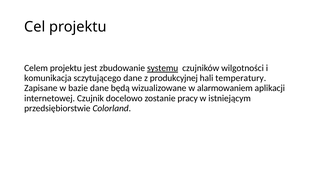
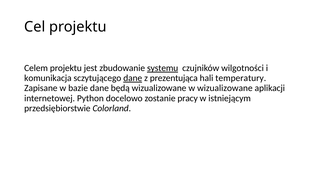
dane underline: none -> present (133, 78)
produkcyjnej: produkcyjnej -> prezentująca (174, 78)
w alarmowaniem: alarmowaniem -> wizualizowane (225, 88)
Czujnik: Czujnik -> Python (90, 98)
